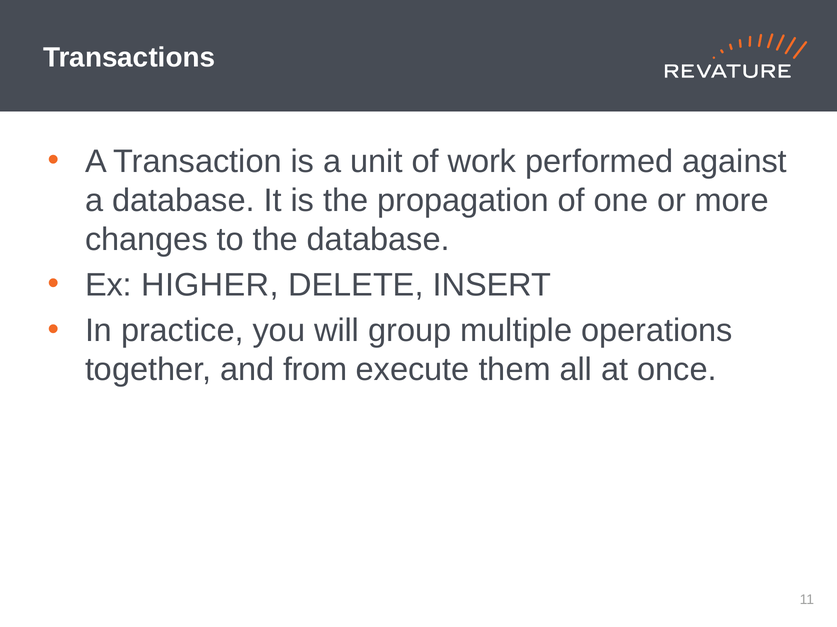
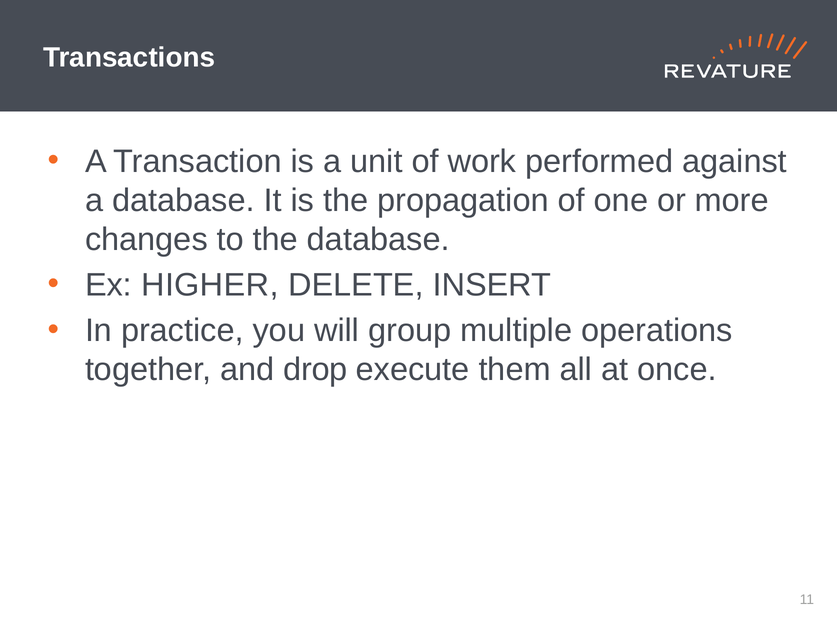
from: from -> drop (315, 370)
